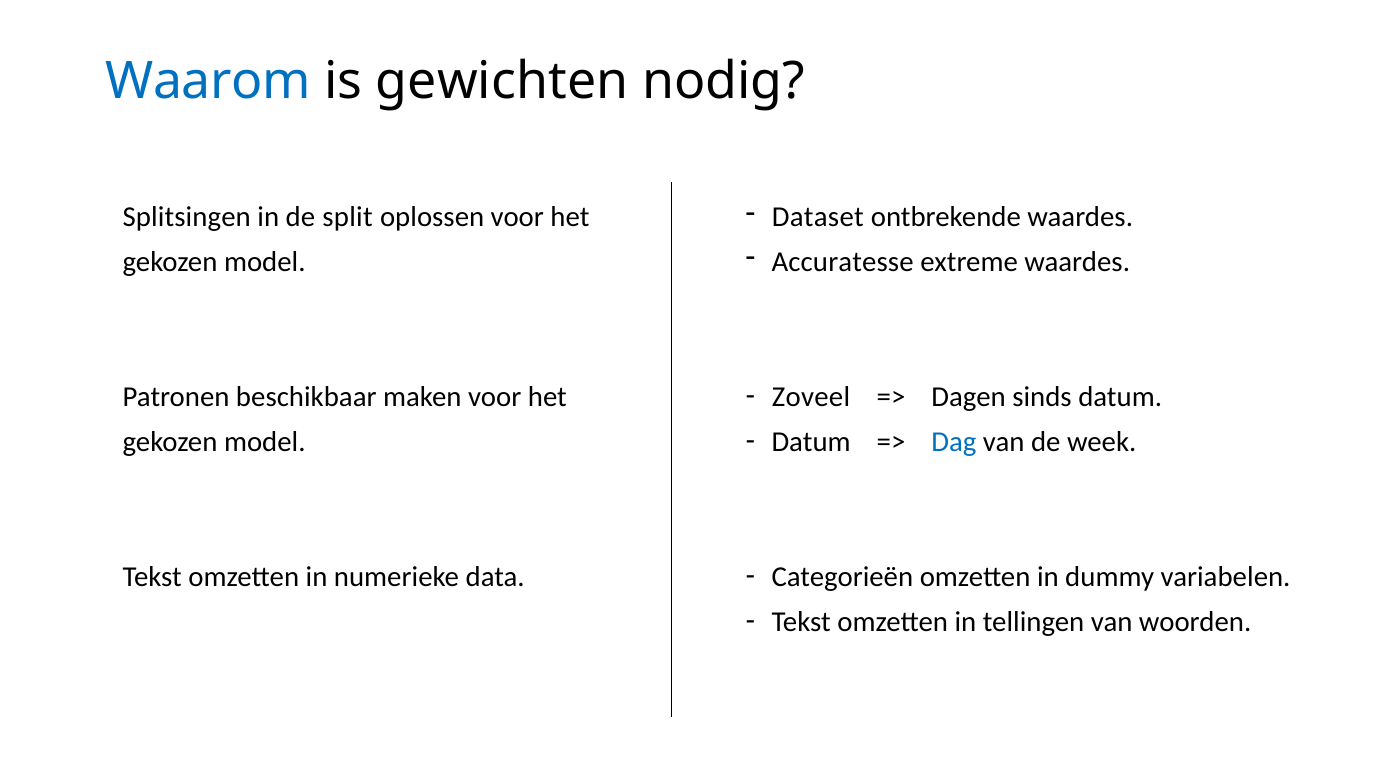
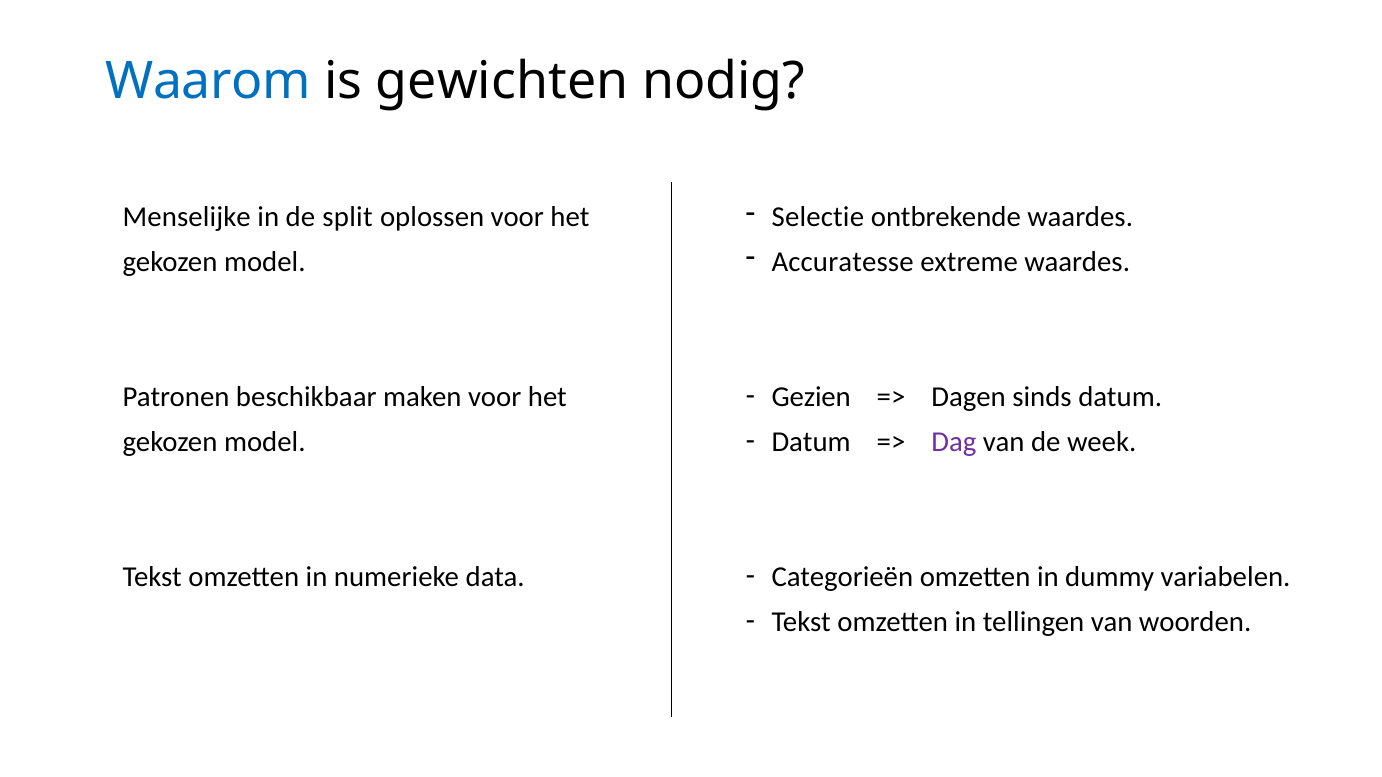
Dataset: Dataset -> Selectie (818, 217)
Splitsingen: Splitsingen -> Menselijke (187, 217)
Zoveel: Zoveel -> Gezien (811, 397)
Dag colour: blue -> purple (954, 442)
